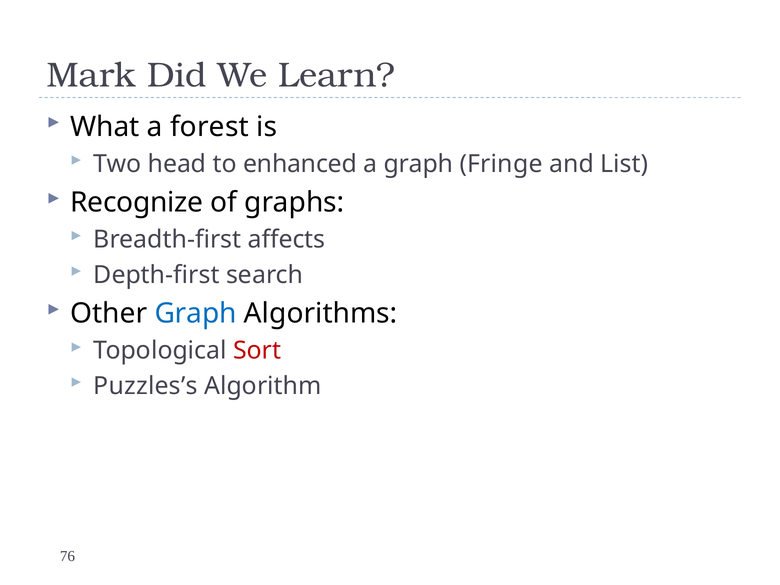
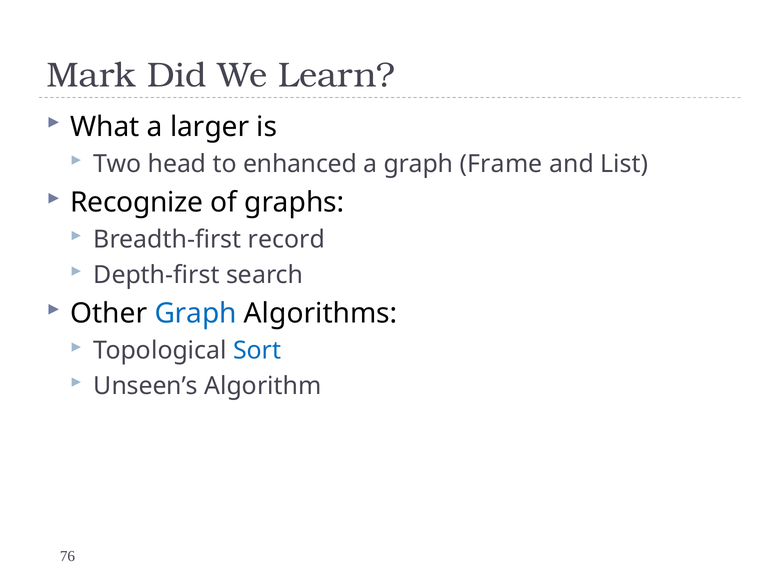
forest: forest -> larger (210, 127)
Fringe: Fringe -> Frame (501, 164)
affects: affects -> record (286, 240)
Sort colour: red -> blue (257, 351)
Puzzles’s: Puzzles’s -> Unseen’s (146, 386)
